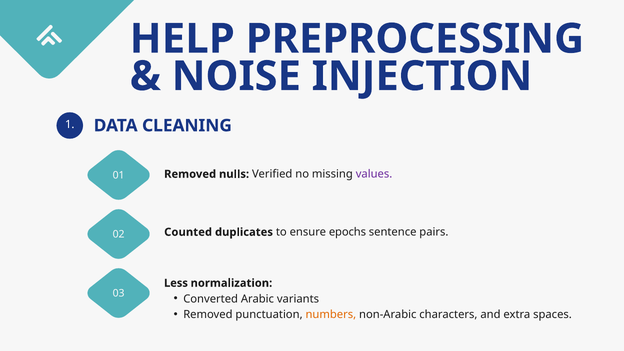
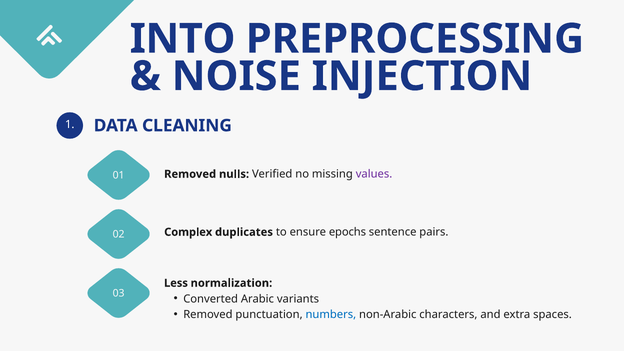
HELP: HELP -> INTO (183, 39)
Counted: Counted -> Complex (188, 232)
numbers colour: orange -> blue (331, 315)
